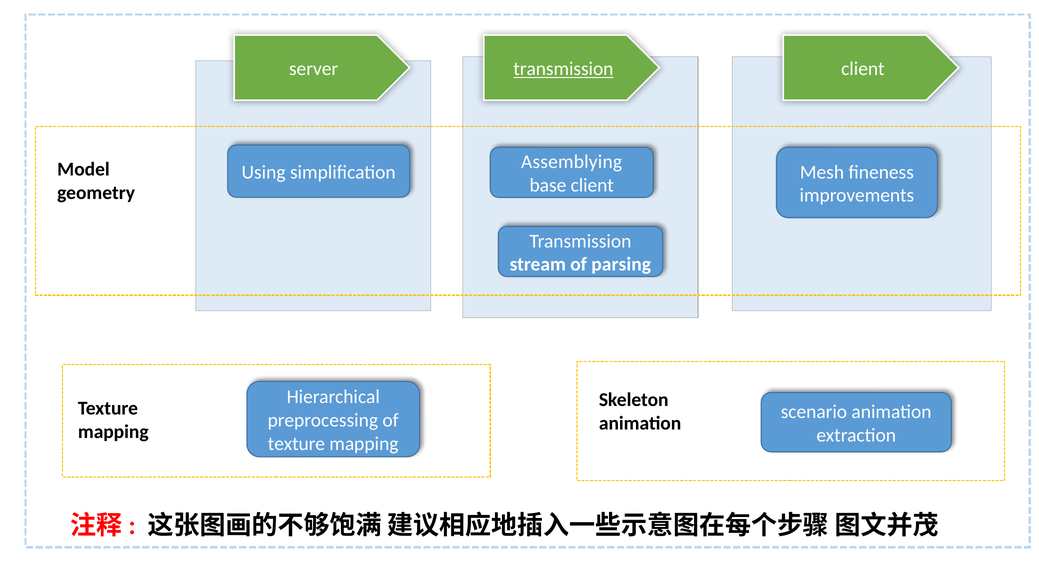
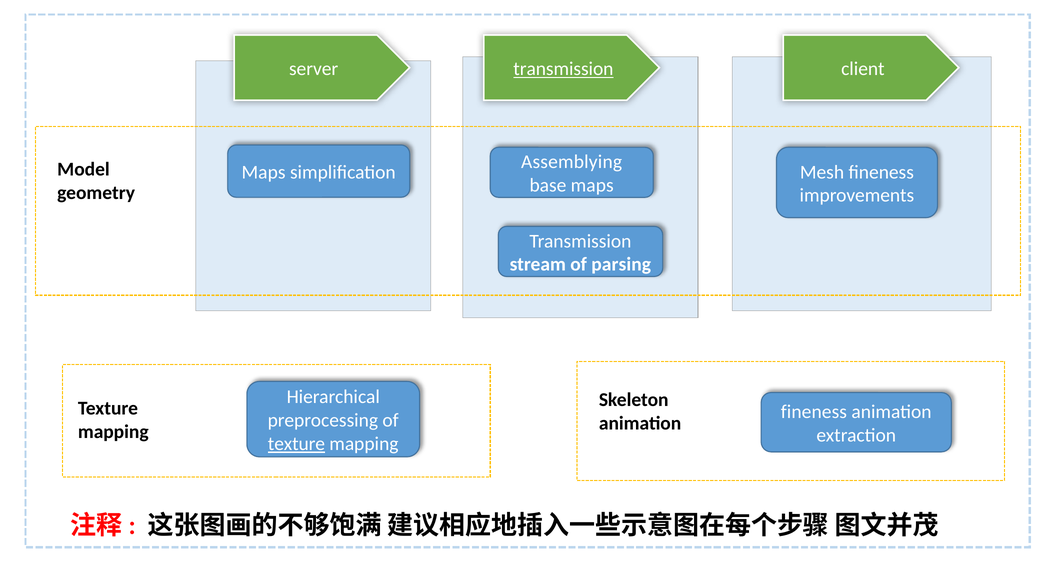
Using: Using -> Maps (264, 172)
base client: client -> maps (592, 185)
scenario: scenario -> fineness (814, 411)
texture underline: none -> present (296, 443)
